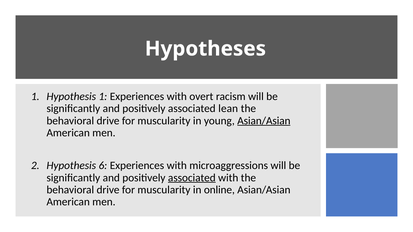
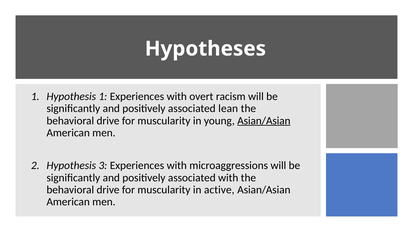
6: 6 -> 3 (103, 166)
associated underline: present -> none (192, 178)
online: online -> active (219, 190)
